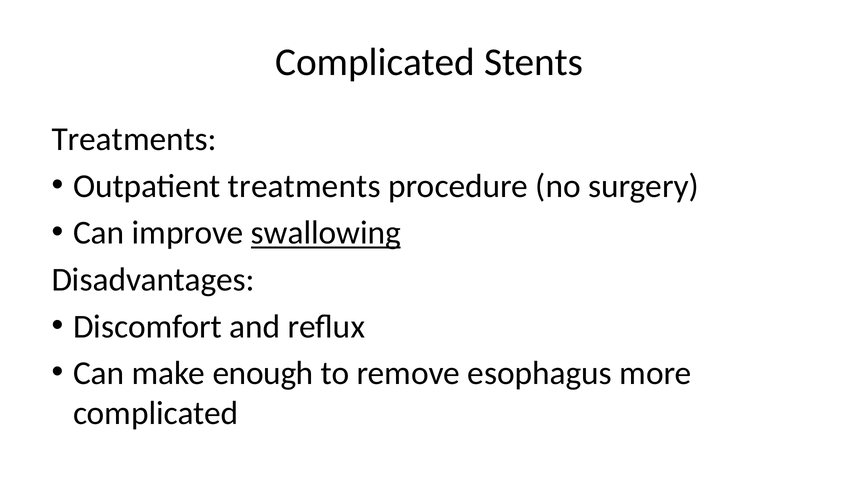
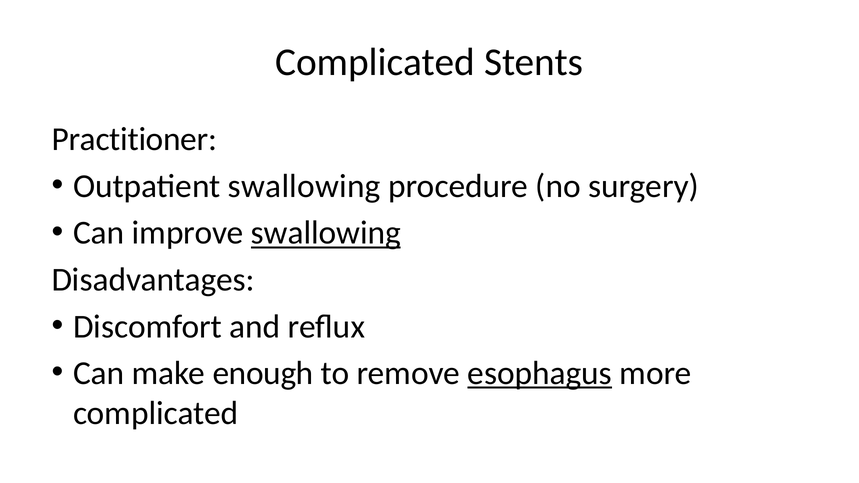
Treatments: Treatments -> Practitioner (134, 139)
Outpatient treatments: treatments -> swallowing (304, 186)
esophagus underline: none -> present (540, 373)
